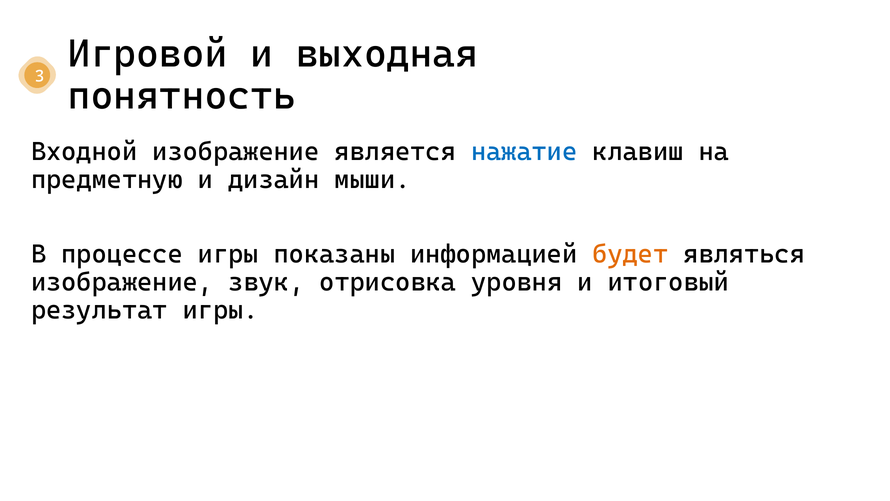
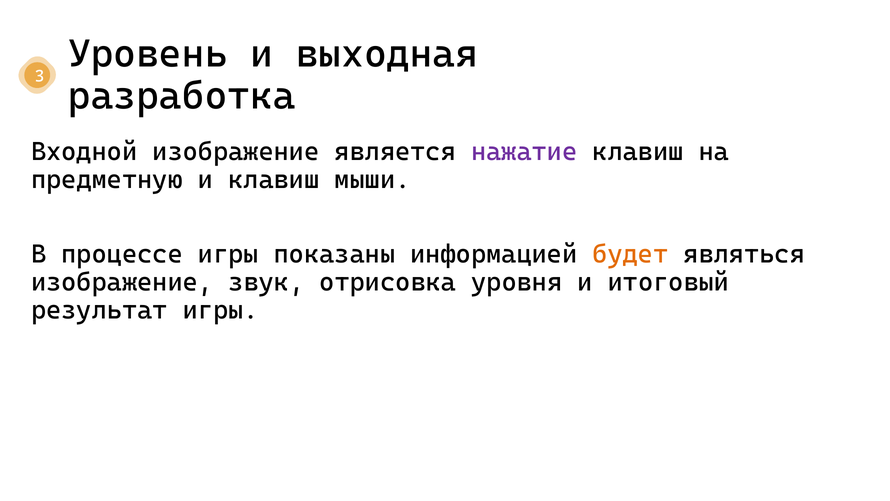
Игровой: Игровой -> Уровень (148, 54)
понятность: понятность -> разработка (182, 96)
нажатие colour: blue -> purple (524, 152)
и дизайн: дизайн -> клавиш (274, 180)
